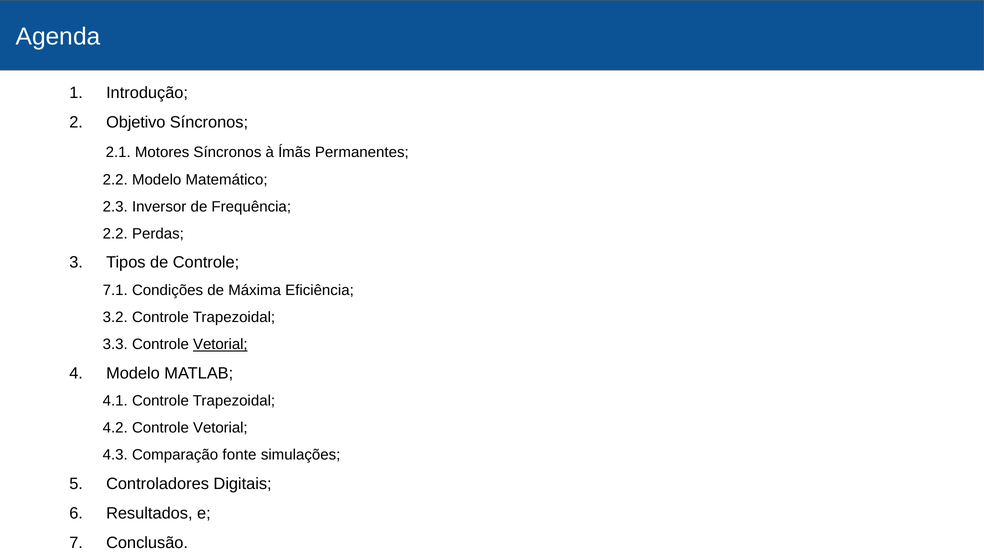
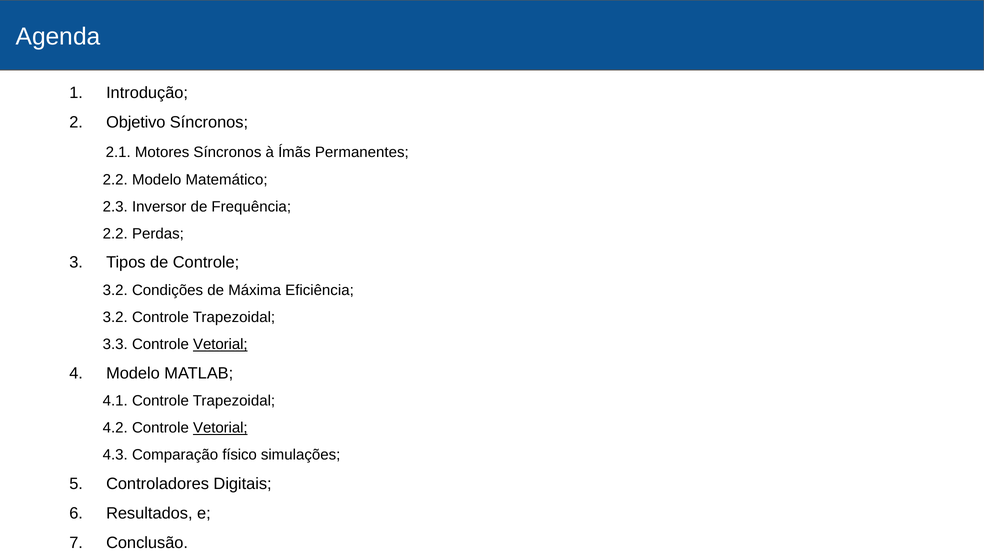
7.1: 7.1 -> 3.2 (115, 291)
Vetorial underline: none -> present (220, 428)
fonte: fonte -> físico (240, 455)
